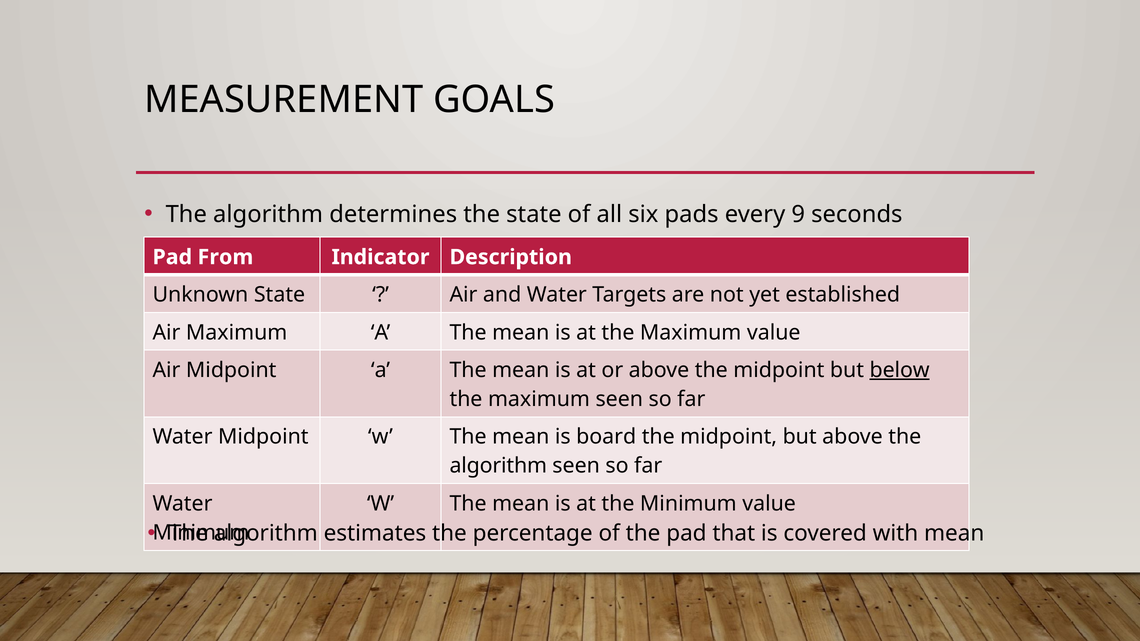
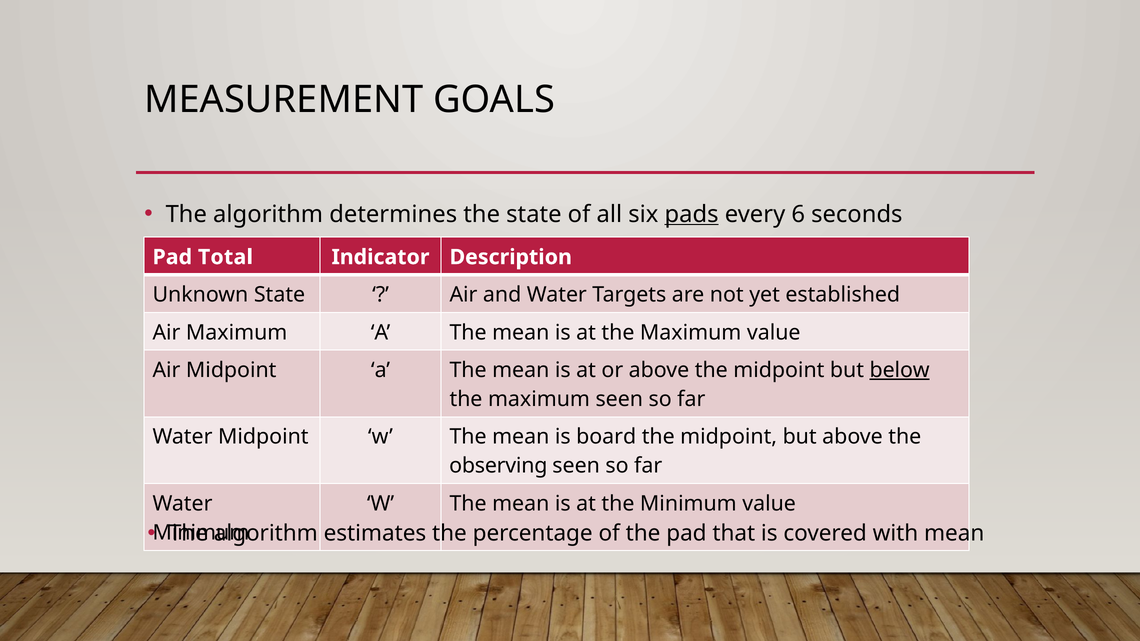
pads underline: none -> present (692, 214)
9: 9 -> 6 (798, 214)
From: From -> Total (225, 257)
algorithm: algorithm -> observing (498, 466)
